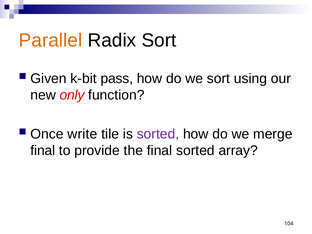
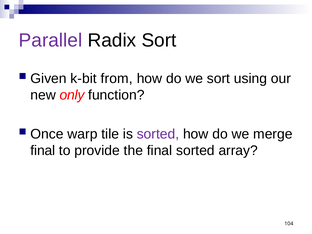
Parallel colour: orange -> purple (50, 40)
pass: pass -> from (117, 78)
write: write -> warp (82, 134)
